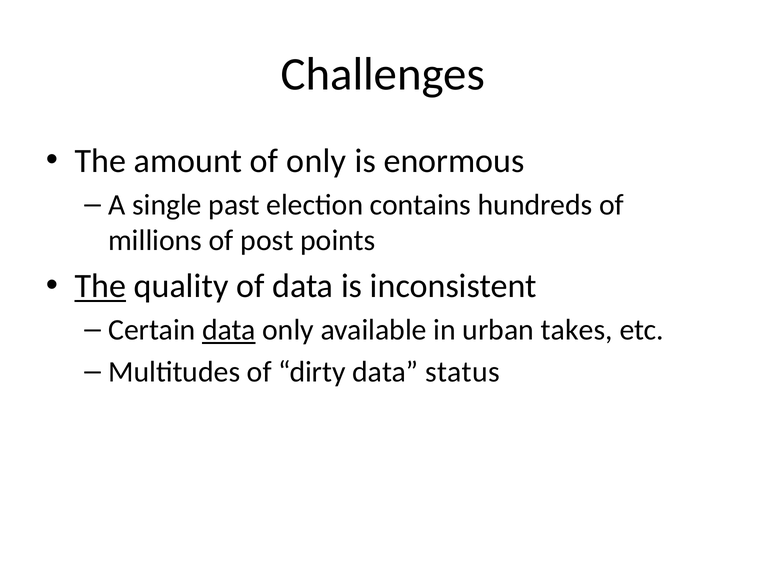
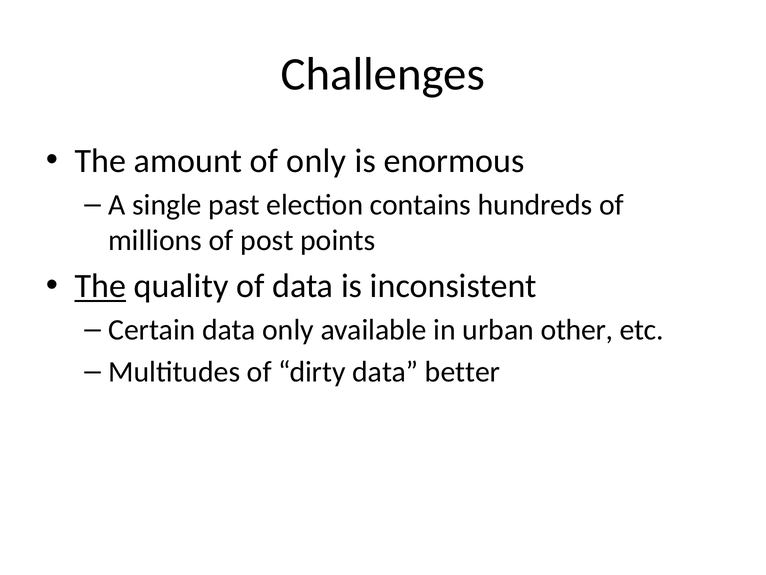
data underline: present -> none (229, 330)
takes: takes -> other (577, 330)
status: status -> better (463, 372)
